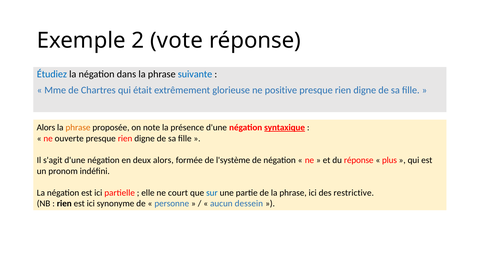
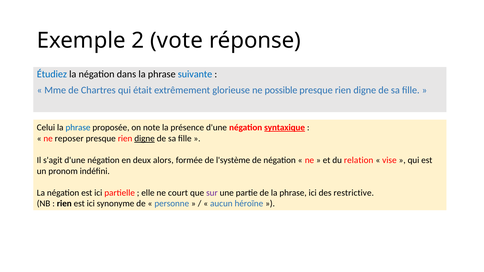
positive: positive -> possible (281, 90)
Alors: Alors -> Celui (46, 128)
phrase colour: orange -> blue (78, 128)
ouverte: ouverte -> reposer (69, 139)
digne underline: none -> present (145, 139)
du réponse: réponse -> relation (359, 160)
plus: plus -> vise (389, 160)
sur colour: blue -> purple (212, 193)
dessein: dessein -> héroïne (249, 204)
